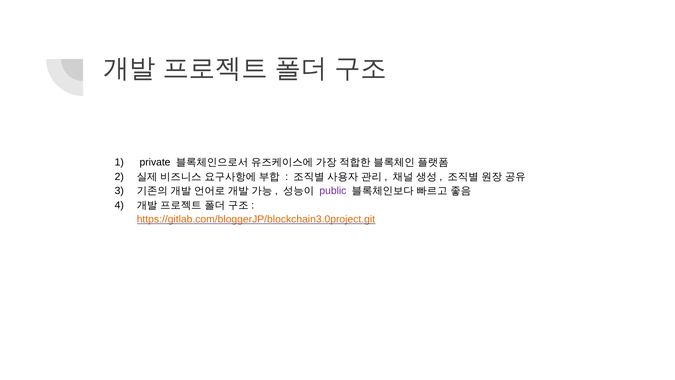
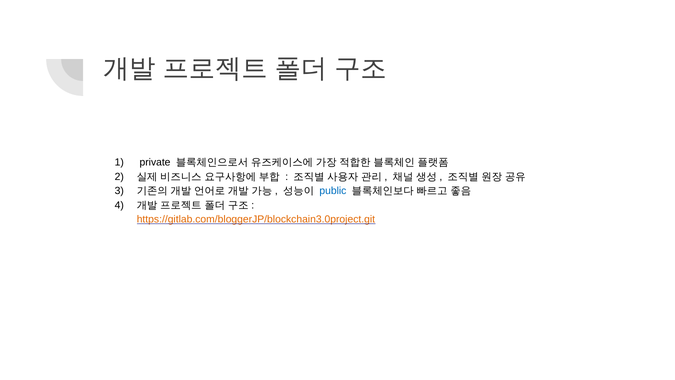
public colour: purple -> blue (333, 191)
